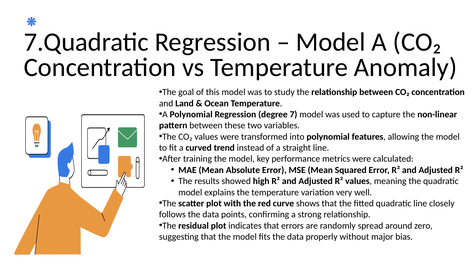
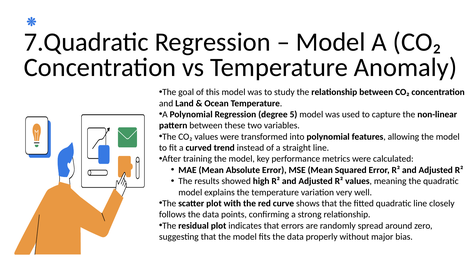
7: 7 -> 5 (293, 114)
